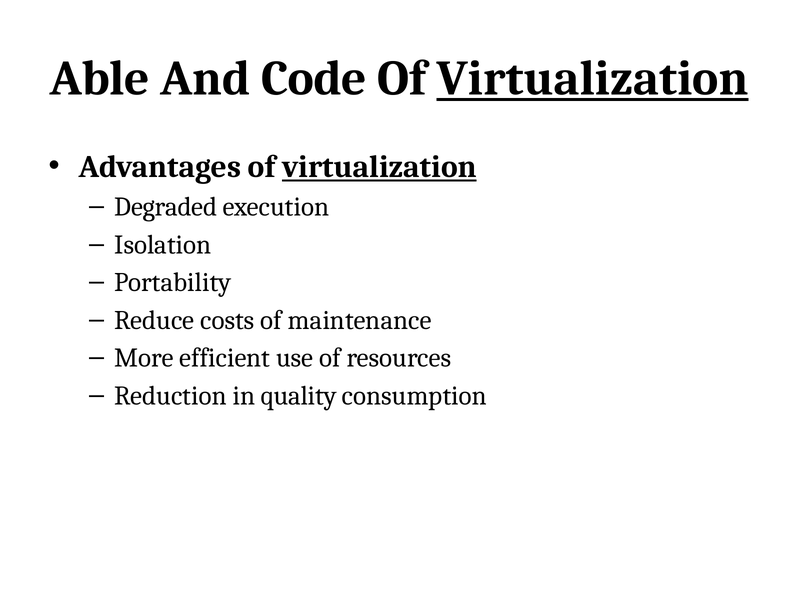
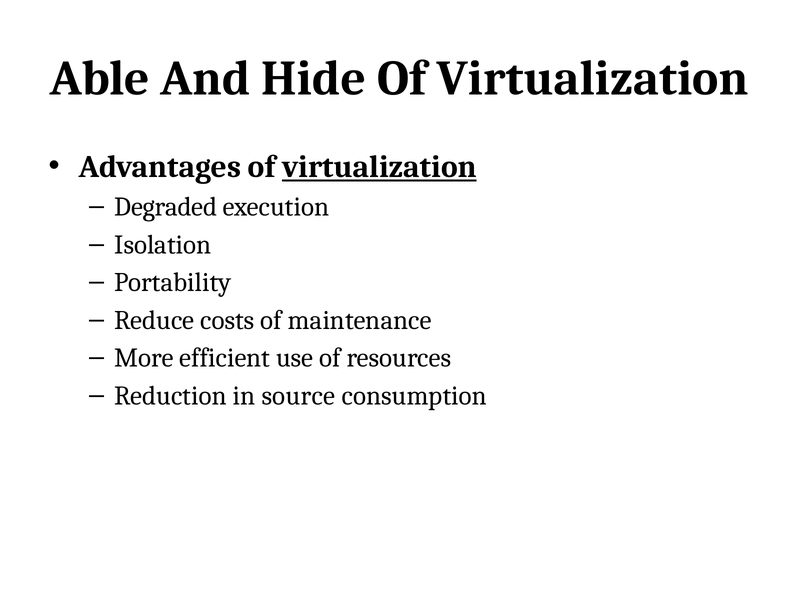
Code: Code -> Hide (314, 78)
Virtualization underline: present -> none (593, 78)
quality: quality -> source (298, 396)
